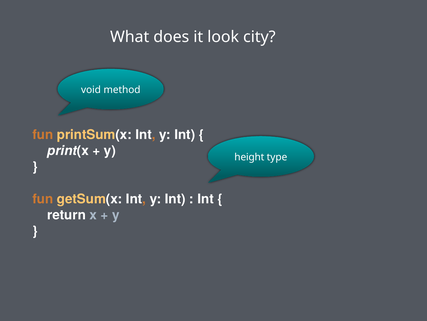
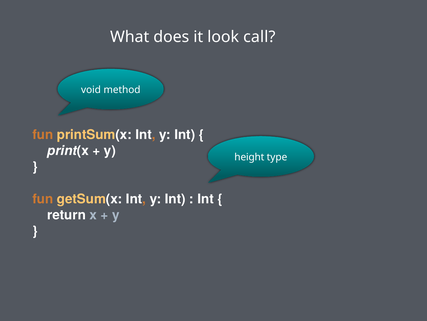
city: city -> call (259, 37)
